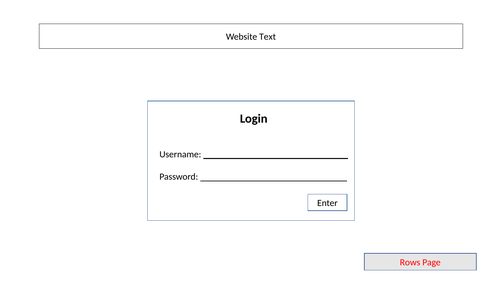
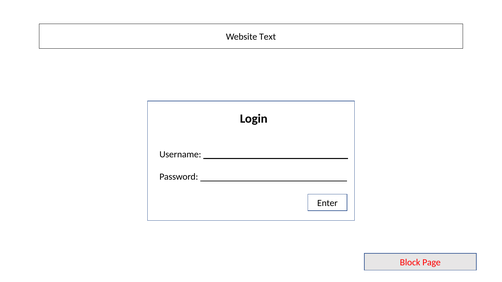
Rows: Rows -> Block (410, 263)
